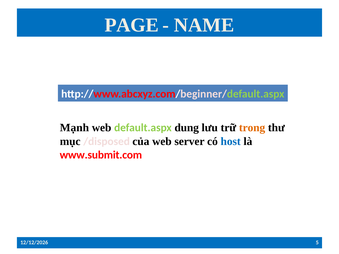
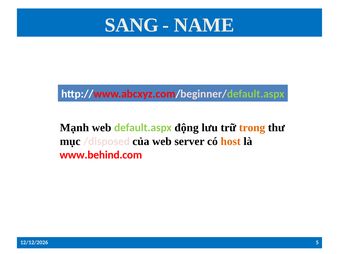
PAGE: PAGE -> SANG (132, 25)
dung: dung -> động (187, 128)
host colour: blue -> orange (231, 141)
www.submit.com: www.submit.com -> www.behind.com (101, 155)
